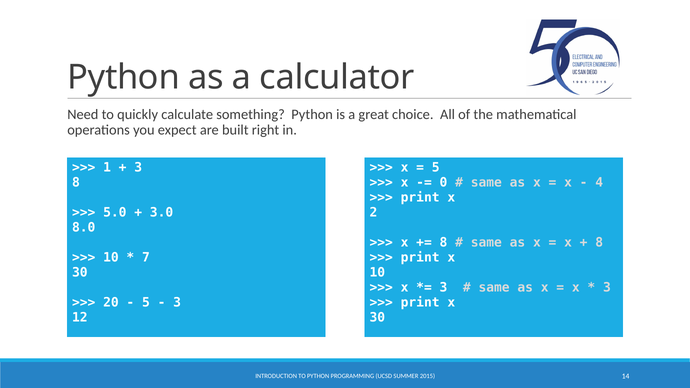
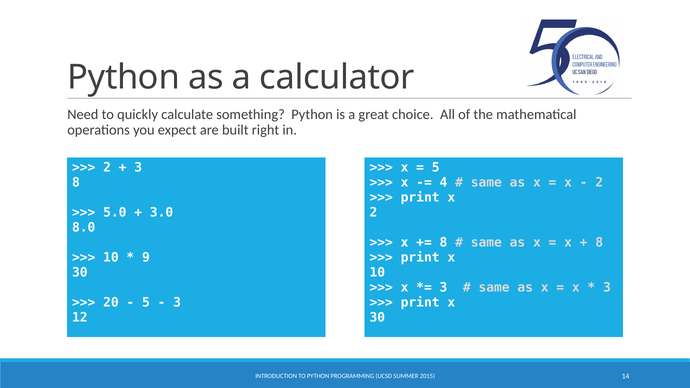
1: 1 -> 2 (107, 167)
0: 0 -> 4 (443, 182)
4: 4 -> 2 (599, 182)
7: 7 -> 9 (146, 258)
